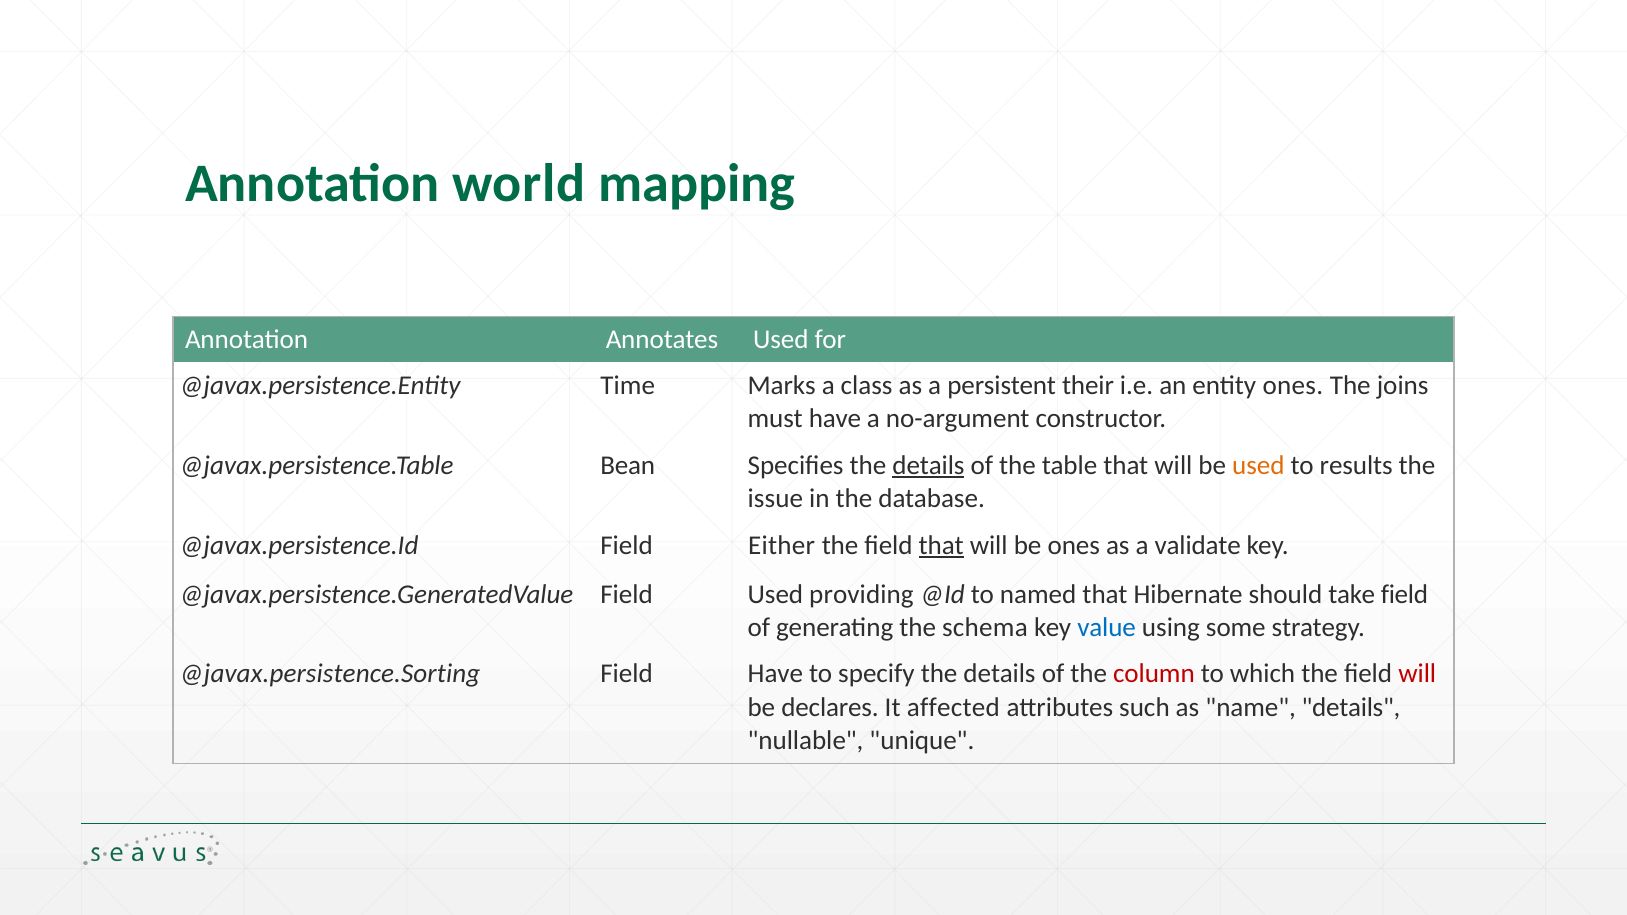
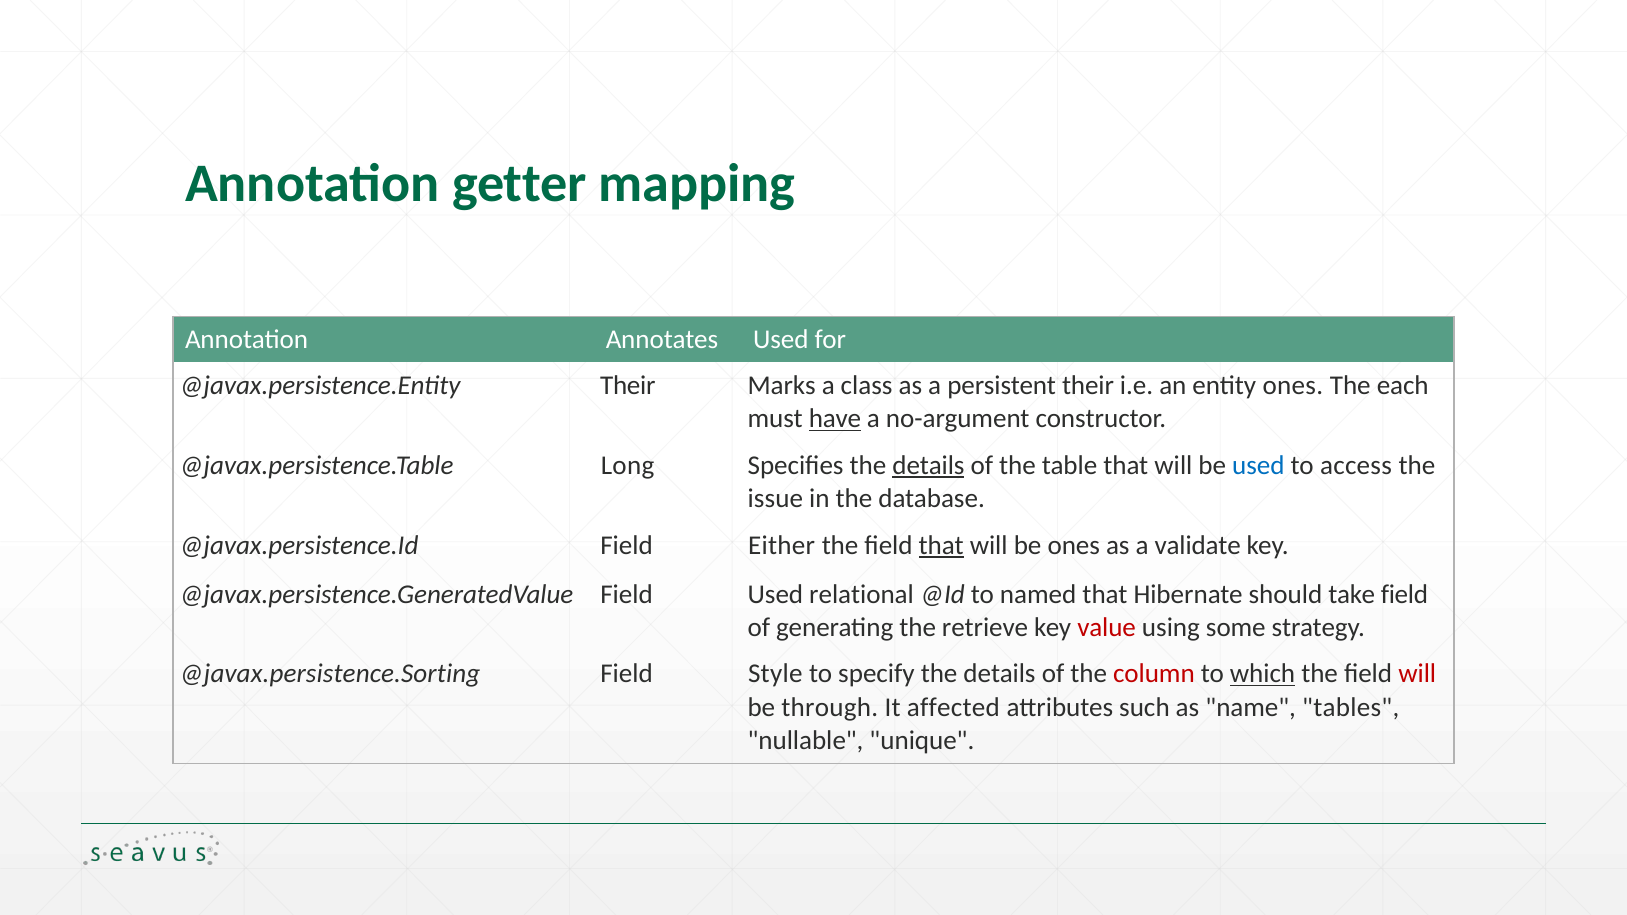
world: world -> getter (519, 184)
@javax.persistence.Entity Time: Time -> Their (628, 386)
joins: joins -> each (1403, 386)
have underline: none -> present (835, 419)
Bean: Bean -> Long (628, 466)
used colour: orange -> blue (1258, 466)
results: results -> access (1356, 466)
providing: providing -> relational (862, 594)
schema: schema -> retrieve (985, 627)
value colour: blue -> red (1107, 627)
Field Have: Have -> Style (775, 674)
which underline: none -> present (1262, 674)
declares: declares -> through (830, 707)
name details: details -> tables (1351, 707)
